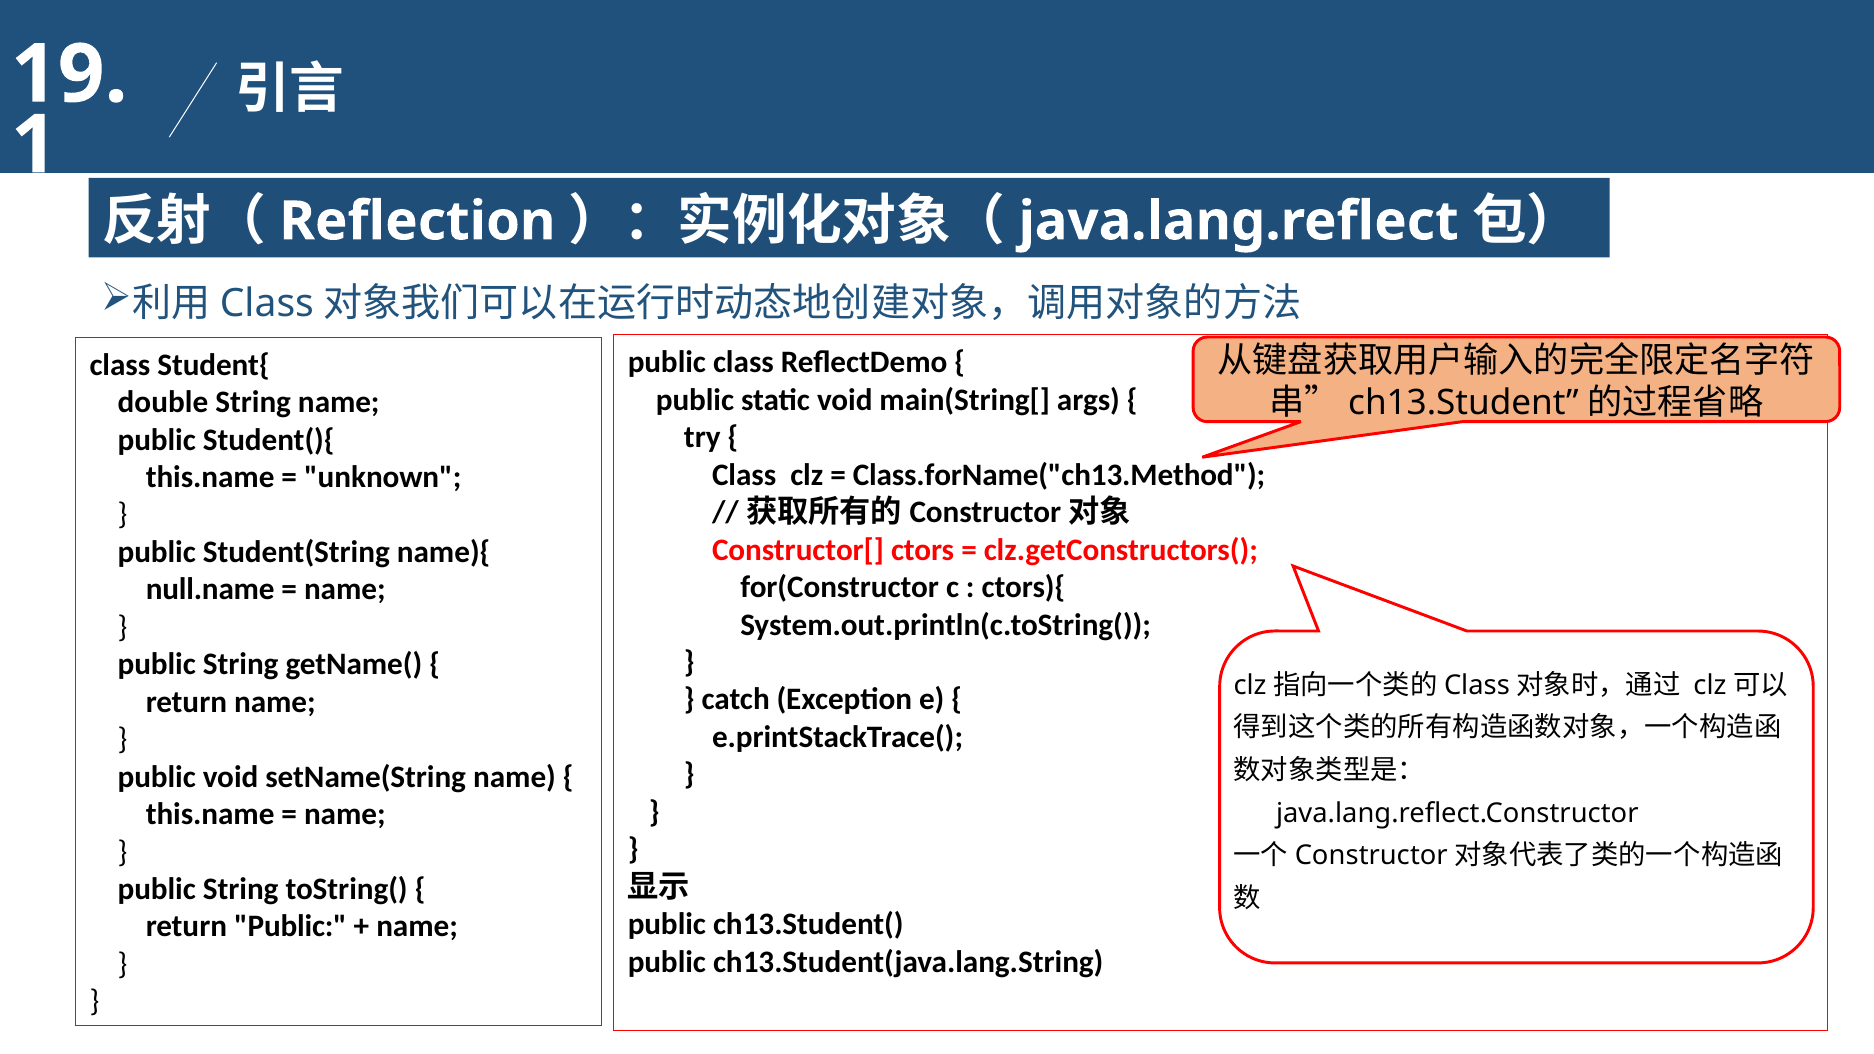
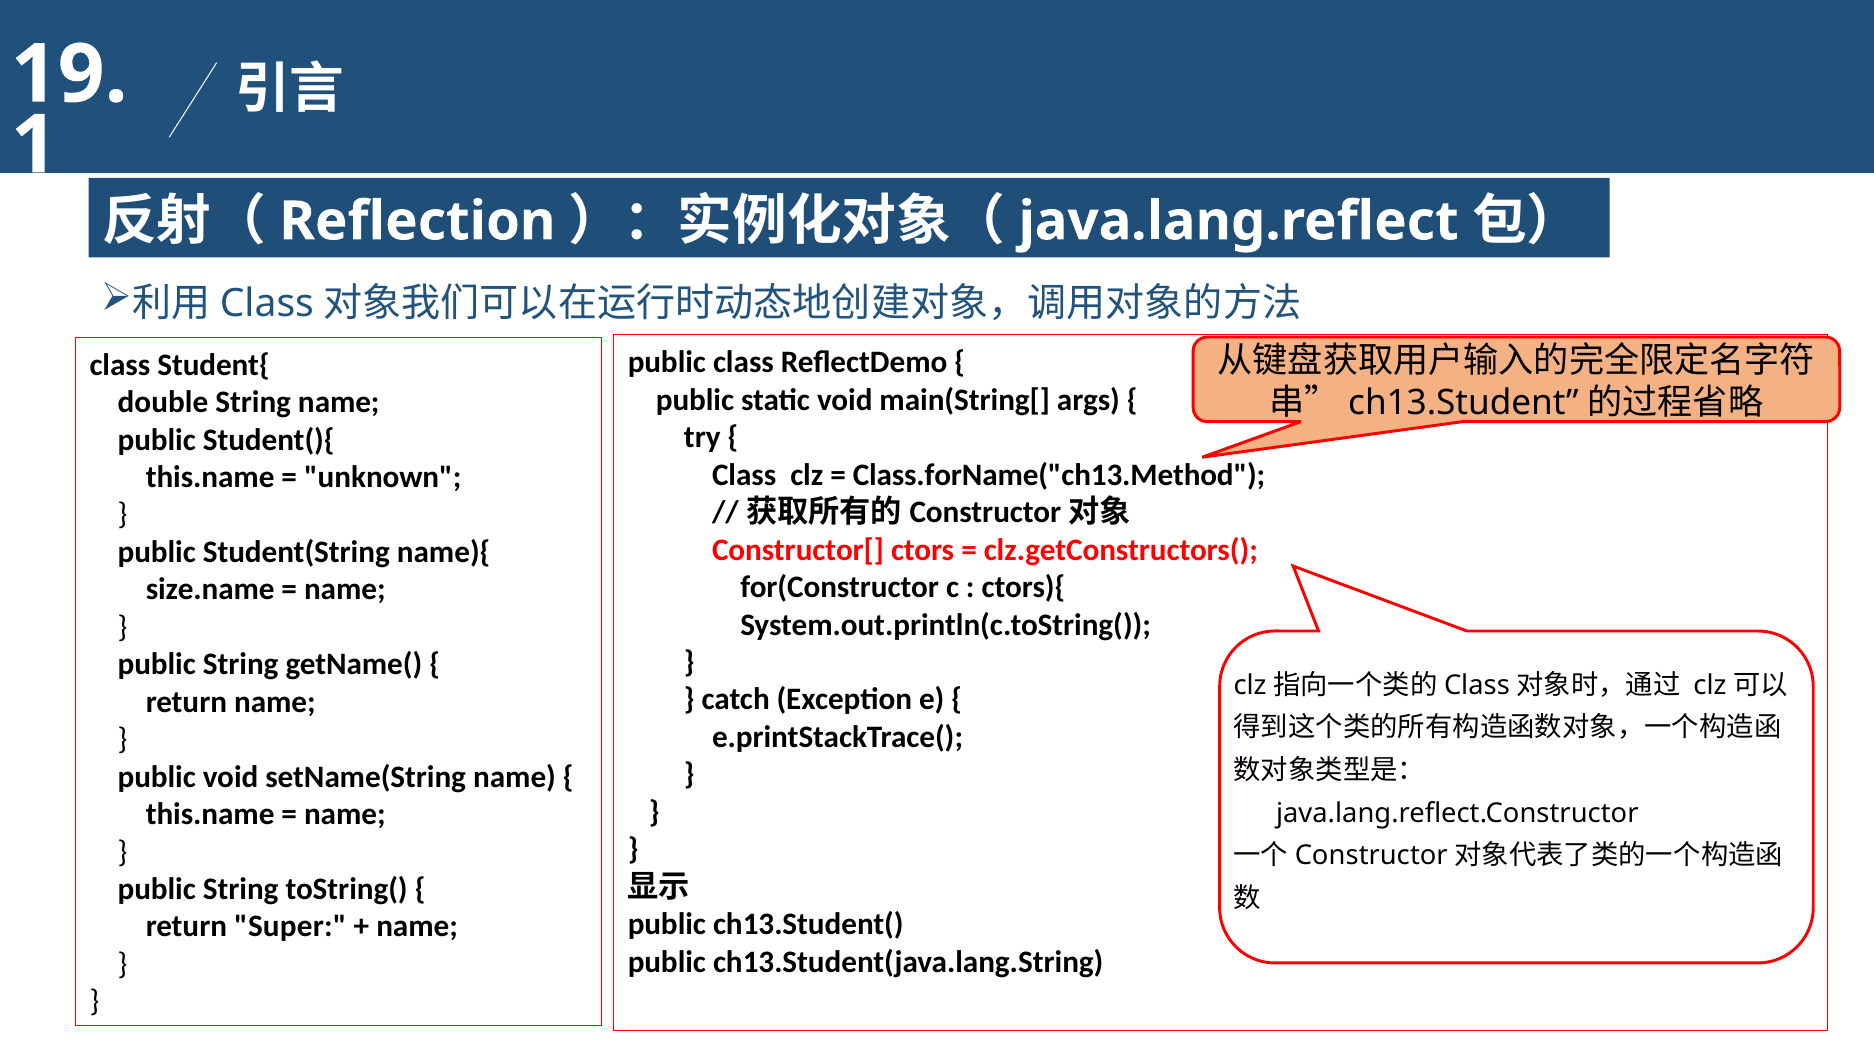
null.name: null.name -> size.name (210, 590)
return Public: Public -> Super (290, 927)
